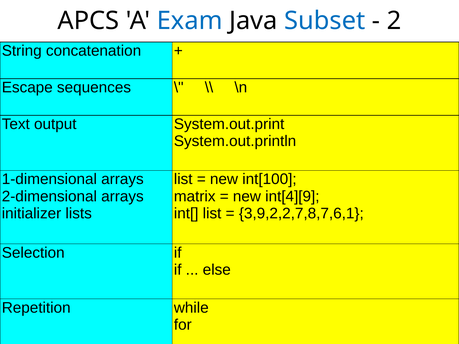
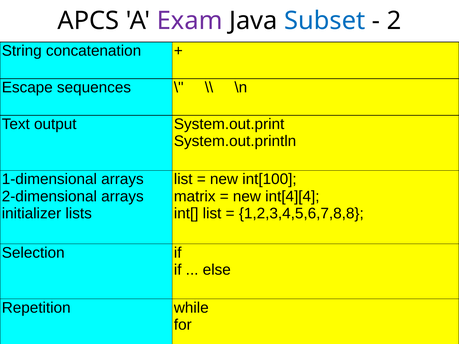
Exam colour: blue -> purple (190, 21)
int[4][9: int[4][9 -> int[4][4 (292, 196)
3,9,2,2,7,8,7,6,1: 3,9,2,2,7,8,7,6,1 -> 1,2,3,4,5,6,7,8,8 (301, 213)
